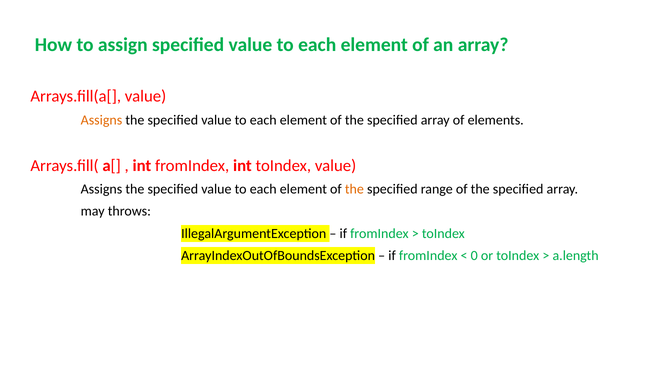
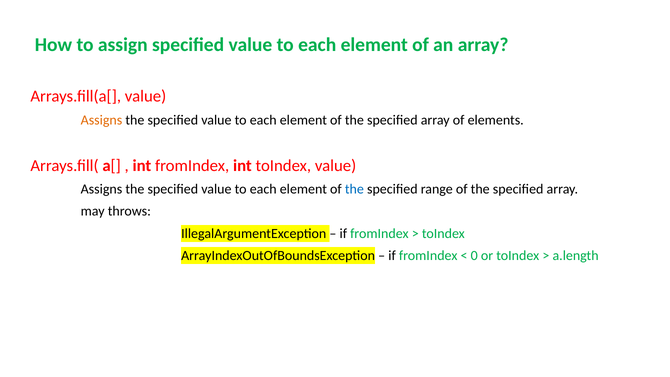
the colour: orange -> blue (354, 189)
